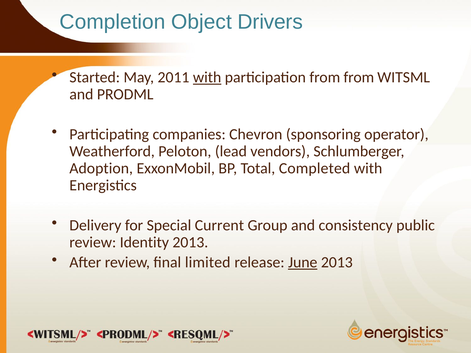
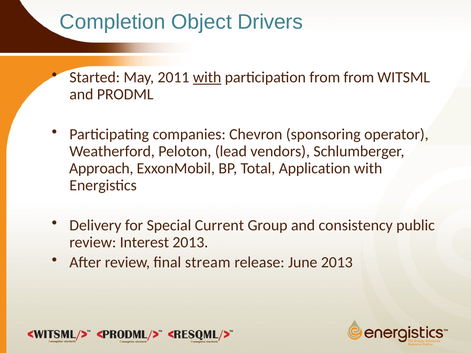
Adoption: Adoption -> Approach (101, 168)
Completed: Completed -> Application (315, 168)
Identity: Identity -> Interest (144, 243)
limited: limited -> stream (208, 263)
June underline: present -> none (303, 263)
